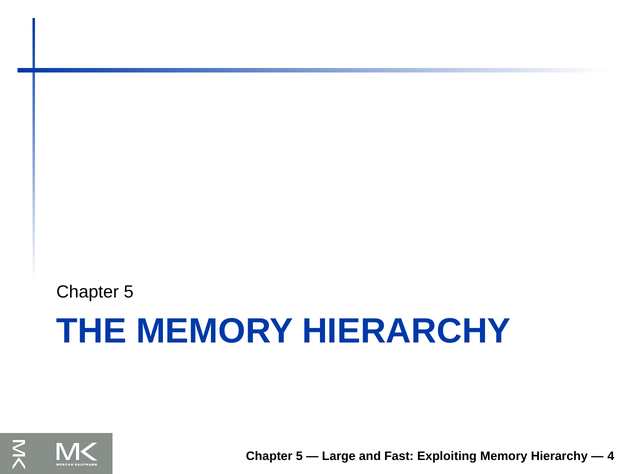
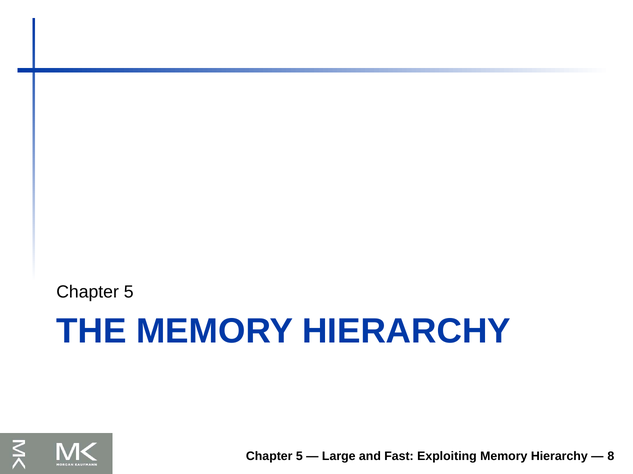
4: 4 -> 8 (611, 457)
